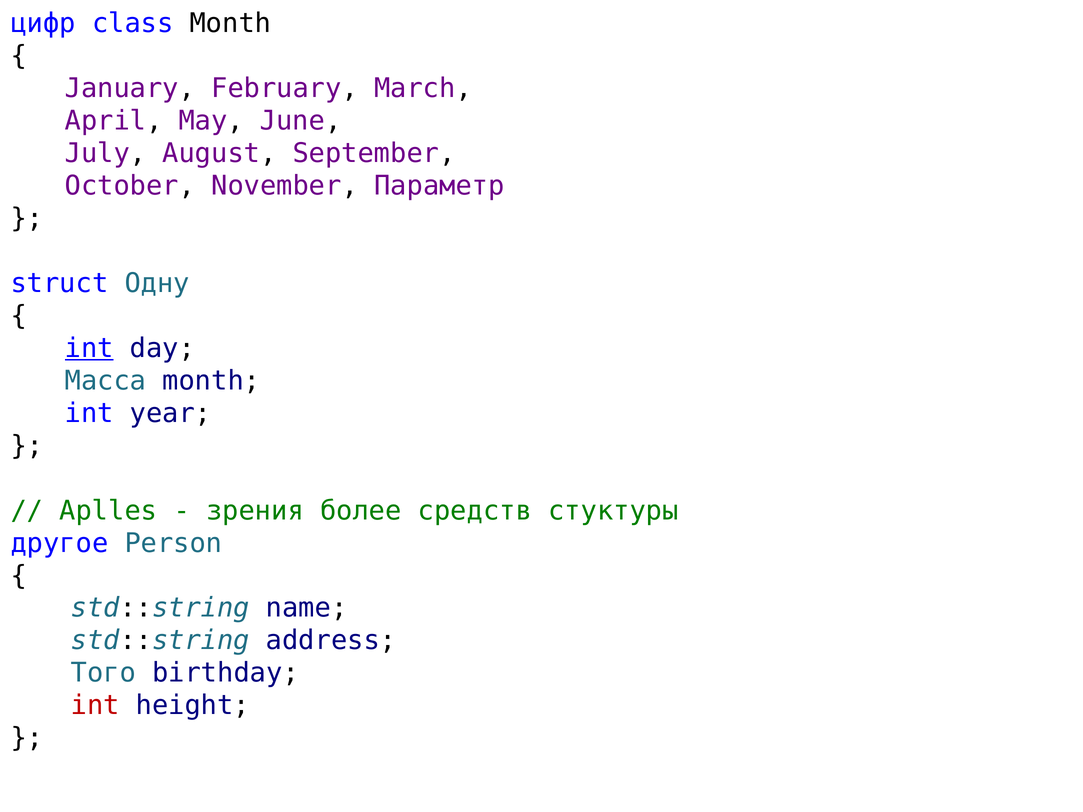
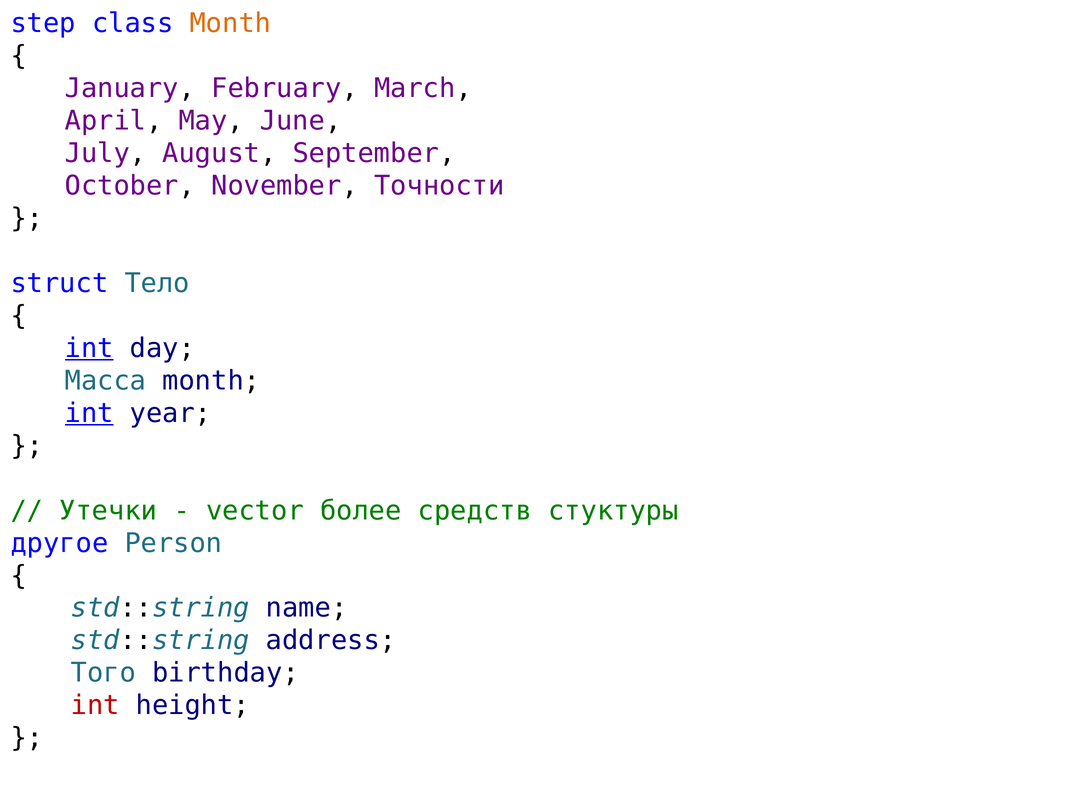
цифр: цифр -> step (43, 23)
Month colour: black -> orange (230, 23)
Параметр: Параметр -> Точности (439, 186)
Одну: Одну -> Тело (157, 283)
int underline: none -> present (89, 413)
Aplles: Aplles -> Утечки (108, 511)
зрения: зрения -> vector (255, 511)
